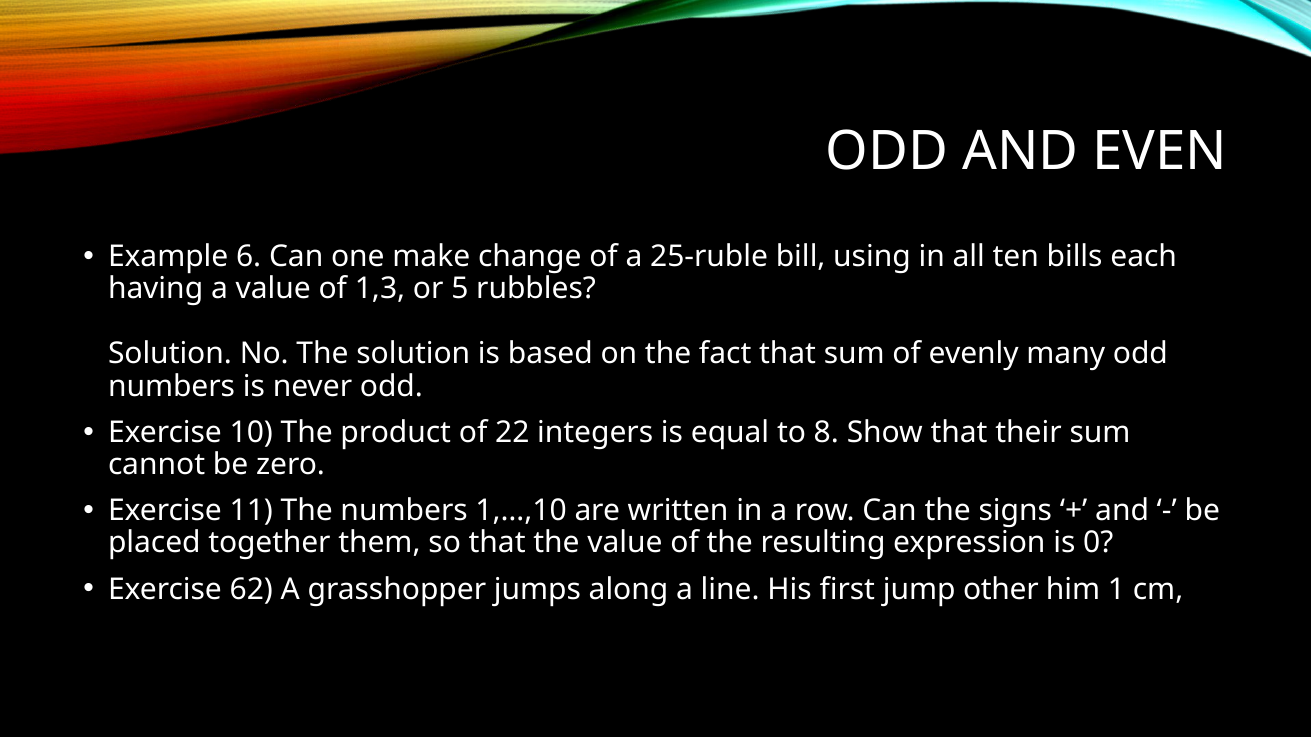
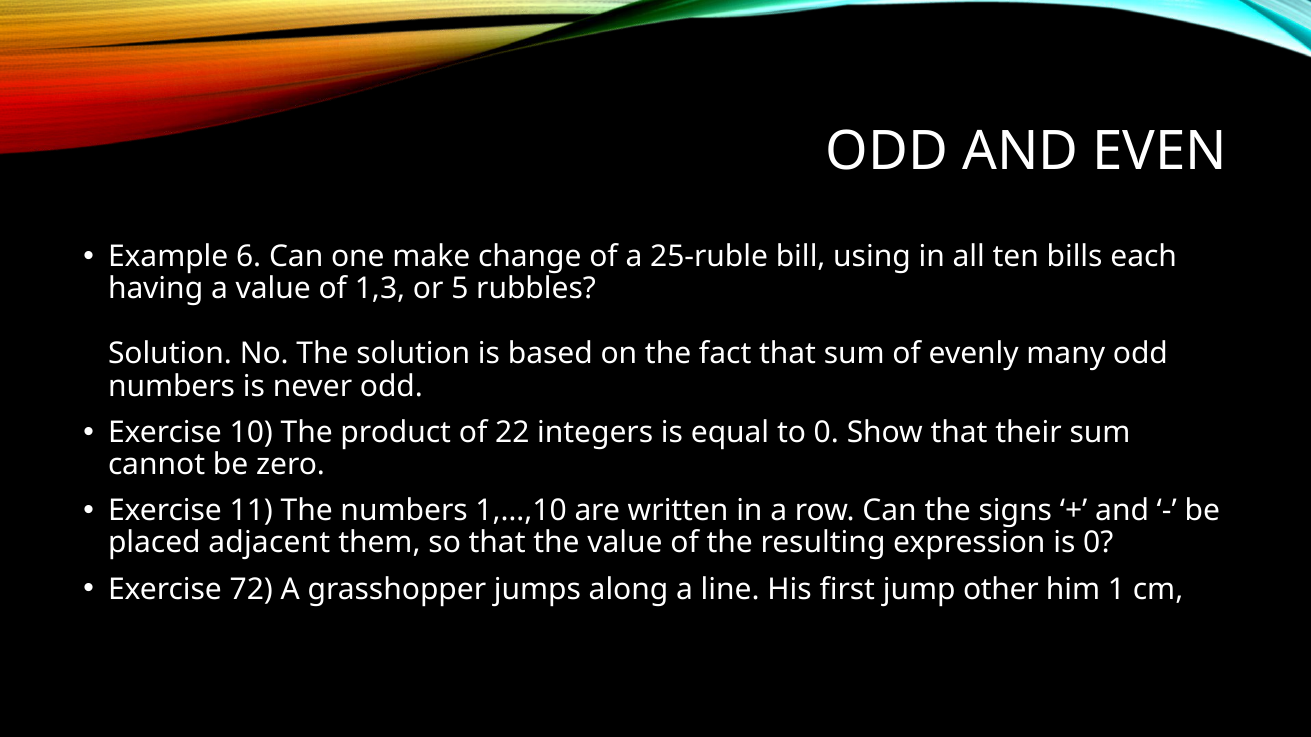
to 8: 8 -> 0 (826, 433)
together: together -> adjacent (269, 543)
62: 62 -> 72 (251, 589)
